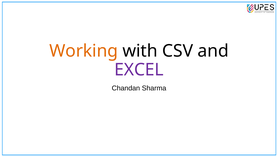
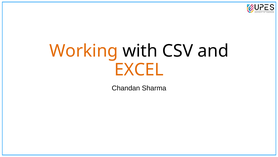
EXCEL colour: purple -> orange (139, 70)
